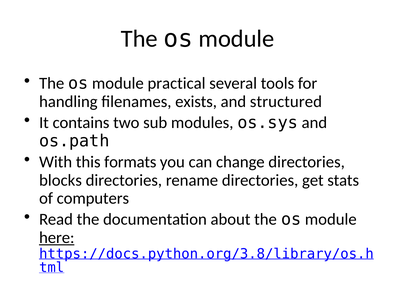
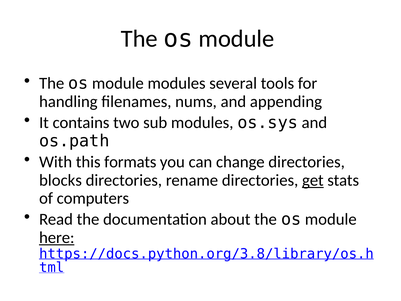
module practical: practical -> modules (177, 83)
exists: exists -> nums (196, 101)
structured: structured -> appending (286, 101)
get underline: none -> present (313, 180)
